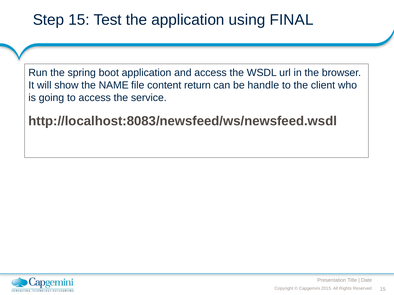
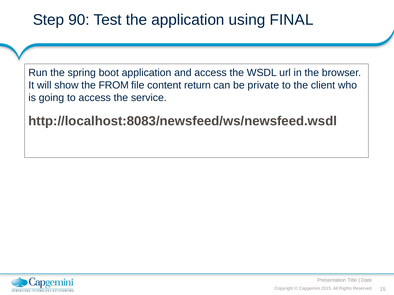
Step 15: 15 -> 90 (79, 20)
NAME: NAME -> FROM (114, 85)
handle: handle -> private (263, 85)
